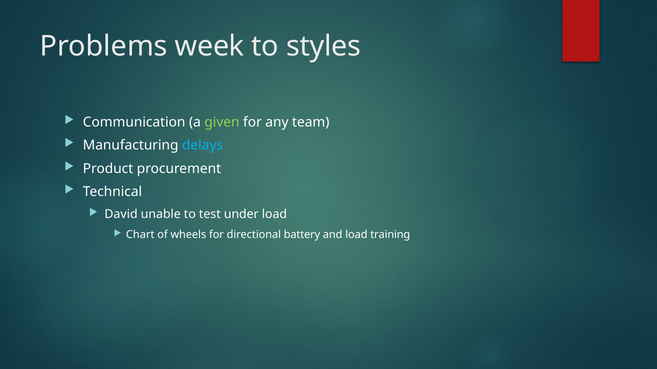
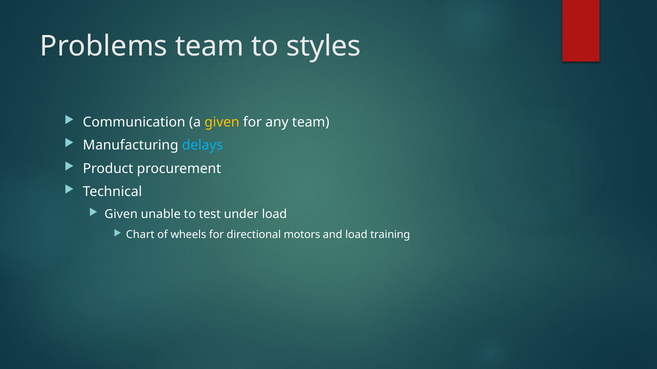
Problems week: week -> team (210, 46)
given colour: light green -> yellow (222, 122)
David: David -> Given (121, 214)
battery: battery -> motors (302, 235)
